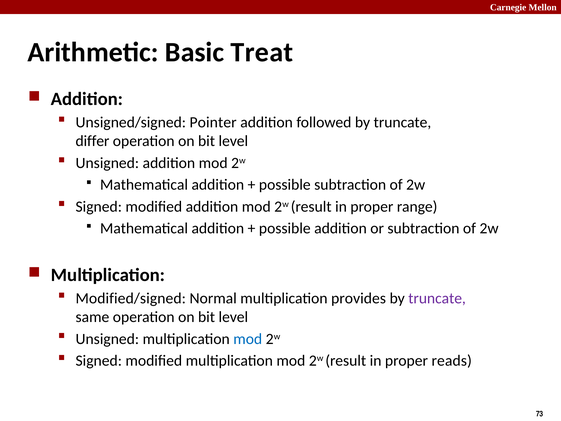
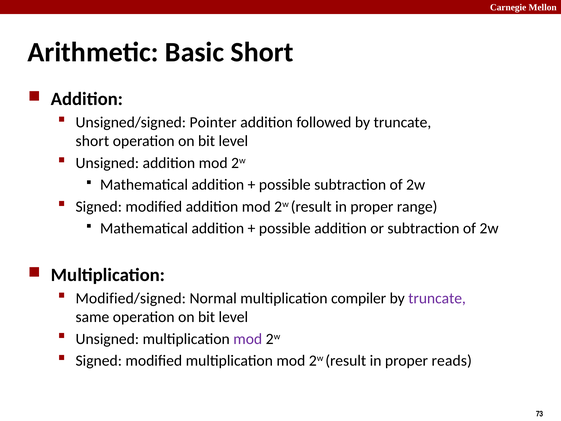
Basic Treat: Treat -> Short (262, 52)
differ: differ -> short (92, 141)
provides: provides -> compiler (359, 298)
mod colour: blue -> purple (248, 339)
